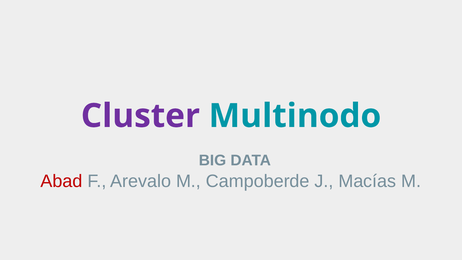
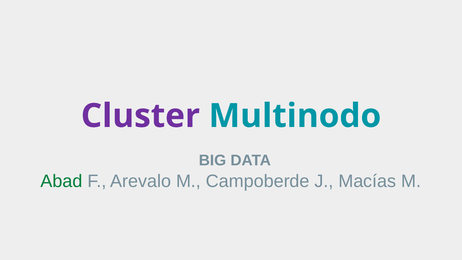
Abad colour: red -> green (62, 181)
